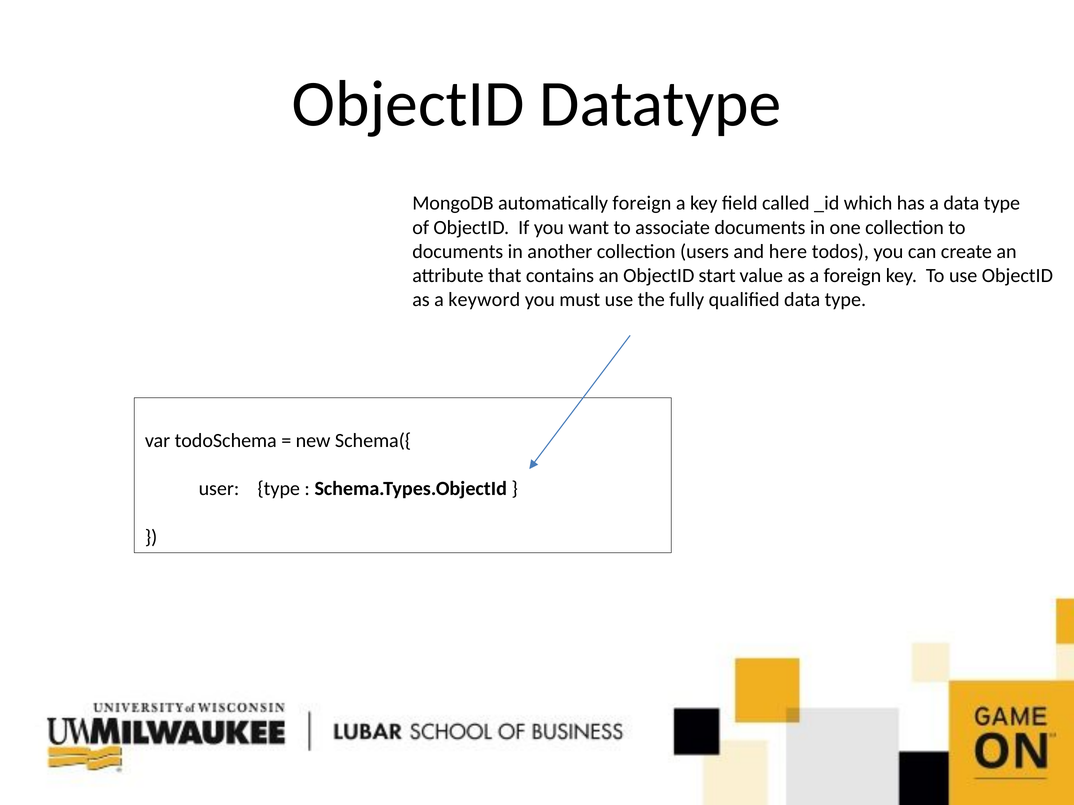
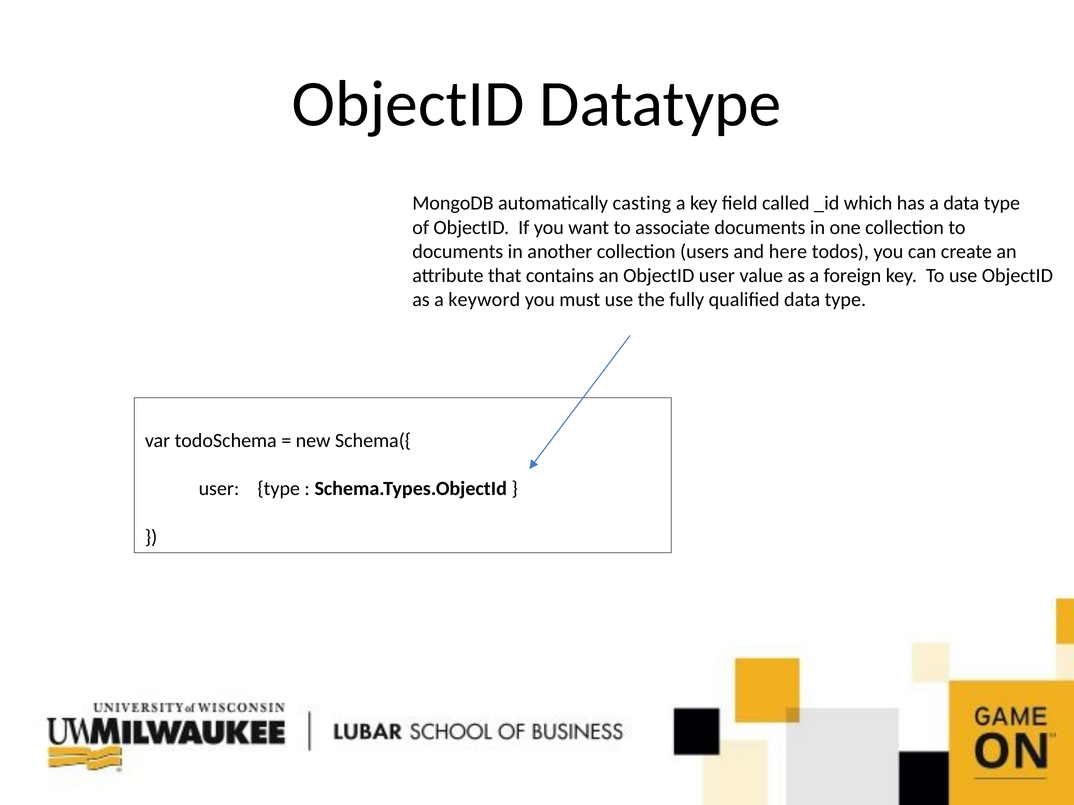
automatically foreign: foreign -> casting (642, 203)
ObjectID start: start -> user (717, 276)
